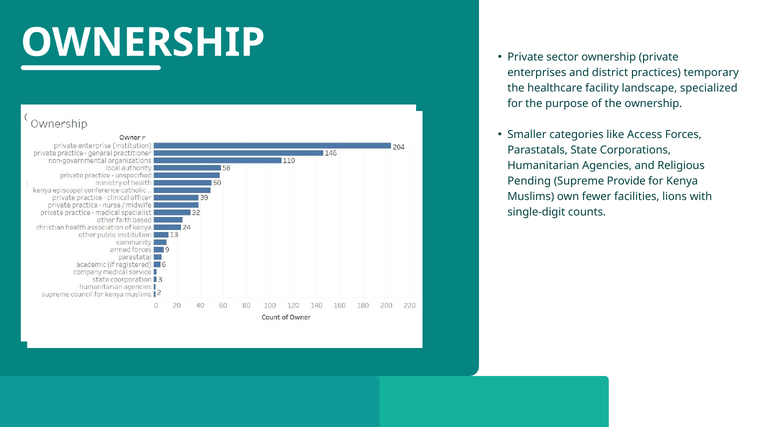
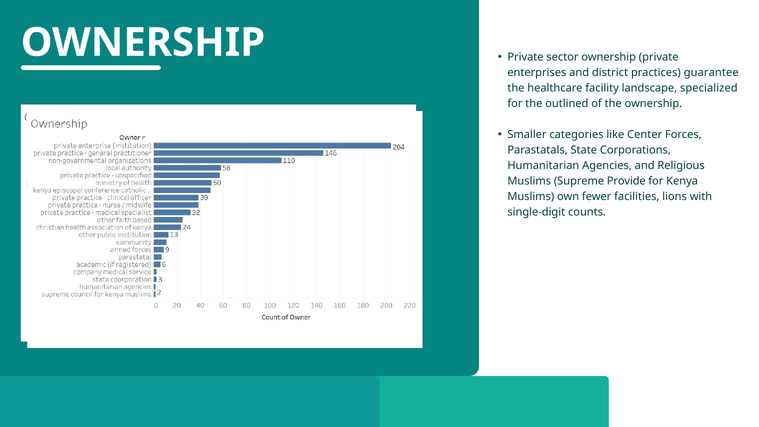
temporary: temporary -> guarantee (711, 73)
purpose: purpose -> outlined (567, 104)
Access: Access -> Center (645, 135)
Pending: Pending -> Muslims (529, 181)
